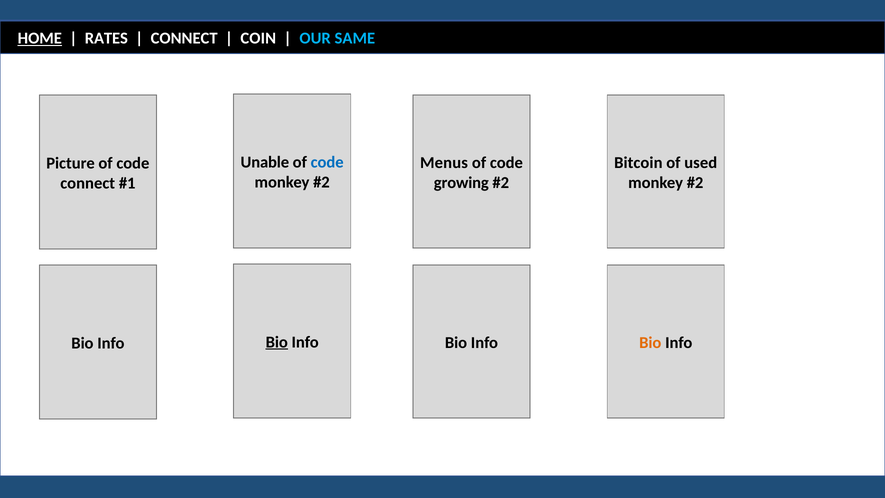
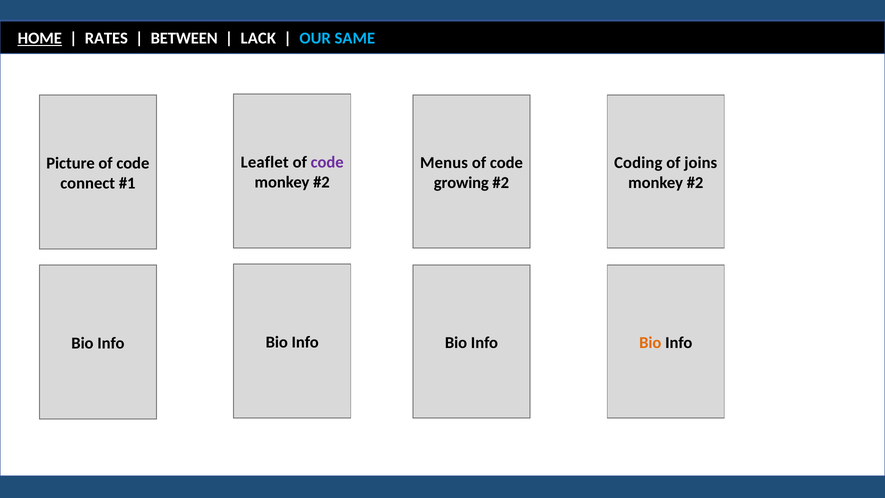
CONNECT: CONNECT -> BETWEEN (184, 38)
COIN: COIN -> LACK (258, 38)
Unable: Unable -> Leaflet (265, 162)
code colour: blue -> purple (327, 162)
Bitcoin: Bitcoin -> Coding (638, 163)
used: used -> joins (701, 163)
Bio underline: present -> none (277, 342)
